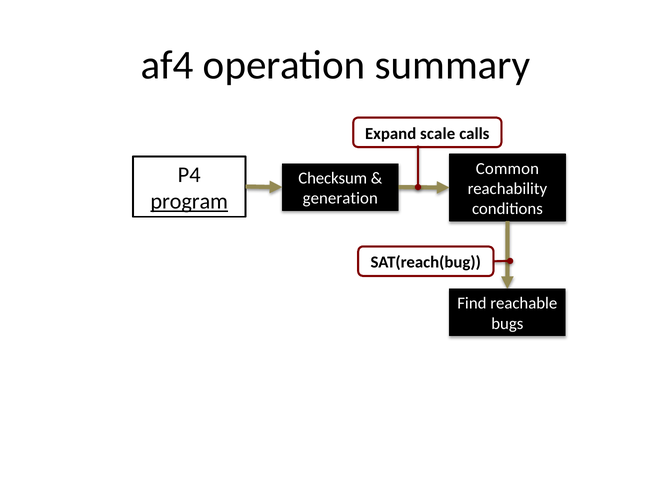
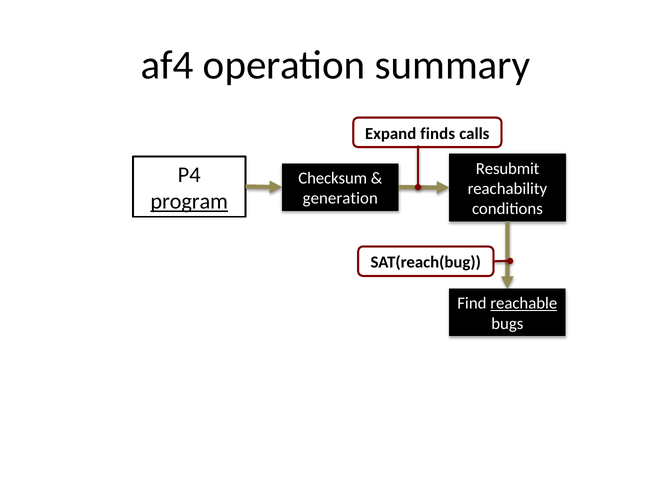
scale: scale -> finds (438, 134)
Common: Common -> Resubmit (508, 169)
reachable underline: none -> present (524, 303)
